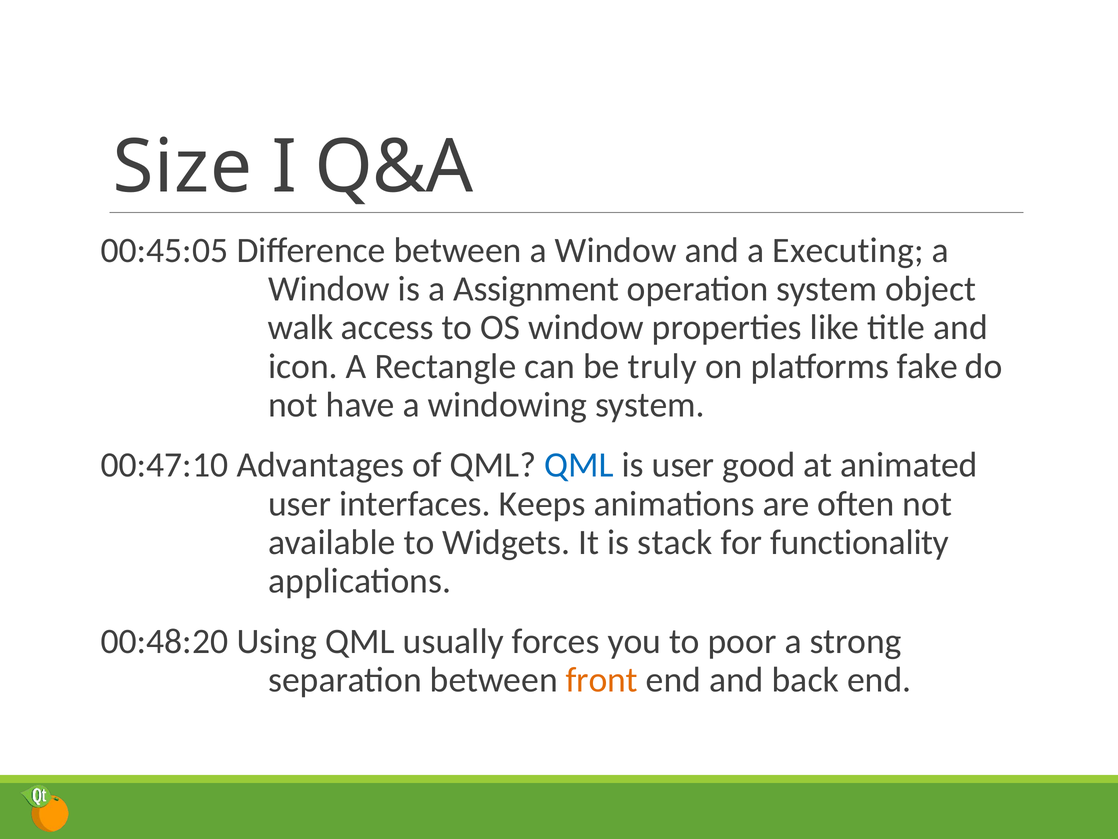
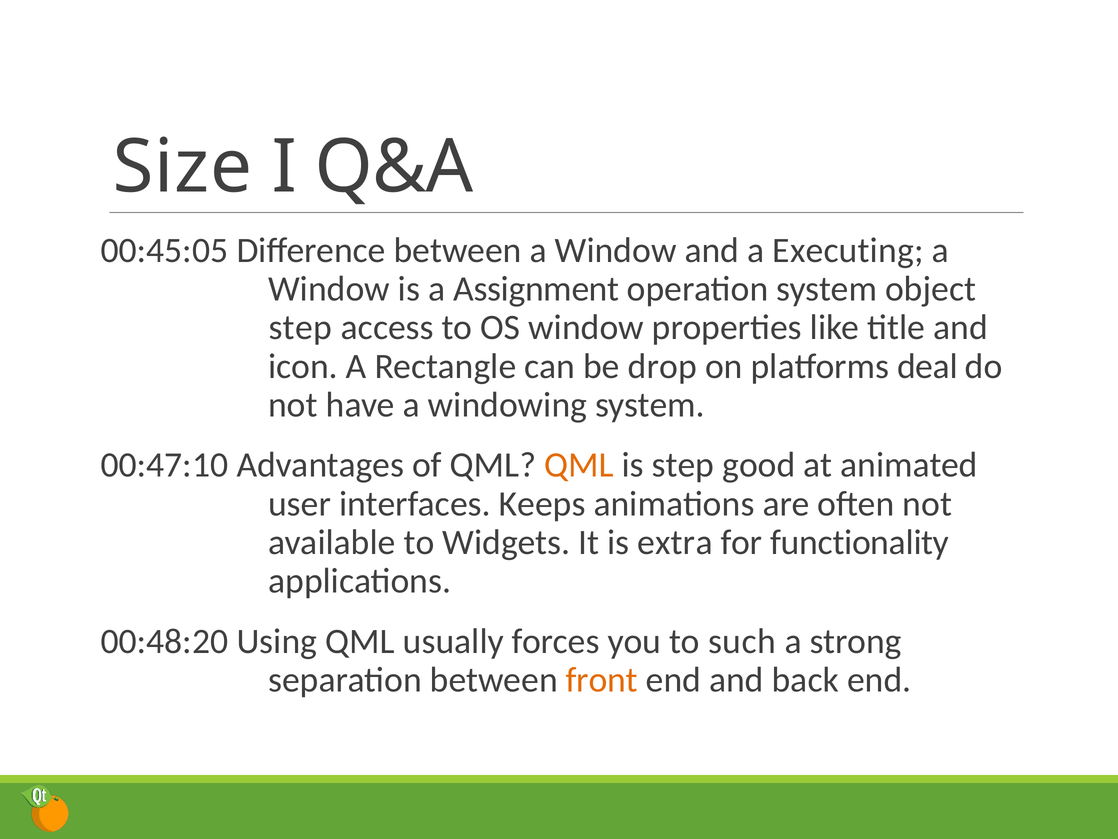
walk: walk -> step (300, 327)
truly: truly -> drop (662, 366)
fake: fake -> deal (927, 366)
QML colour: blue -> orange (579, 465)
is user: user -> step (683, 465)
stack: stack -> extra (675, 542)
poor: poor -> such (742, 641)
